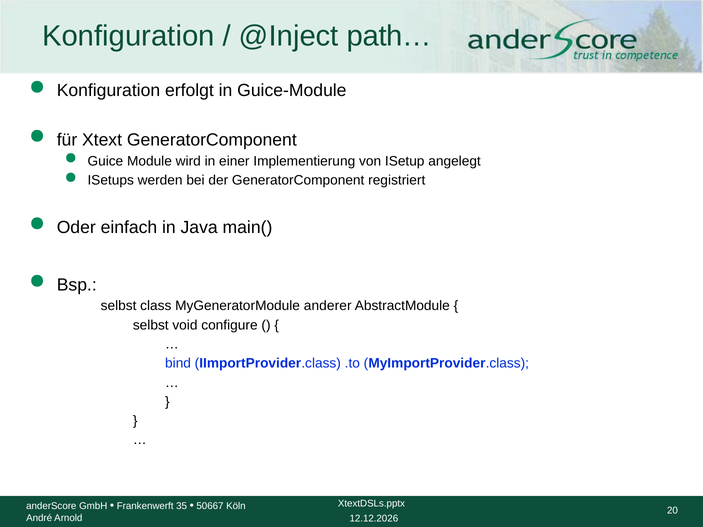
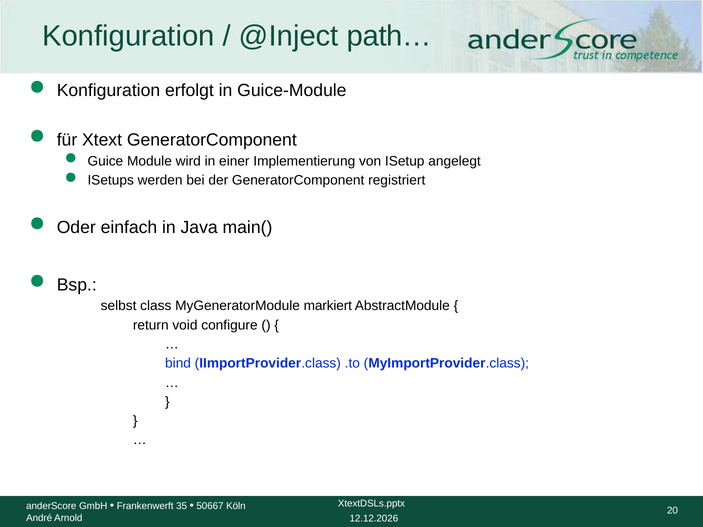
anderer: anderer -> markiert (328, 306)
selbst: selbst -> return (151, 325)
